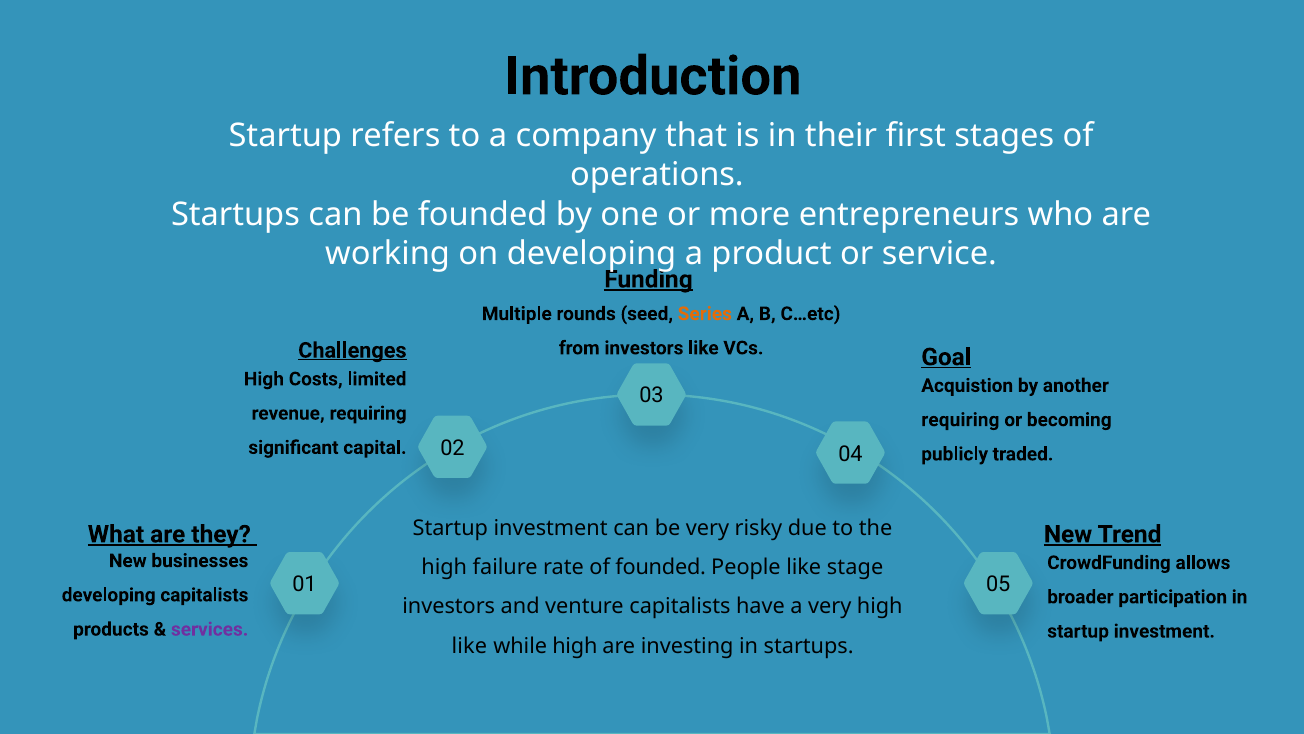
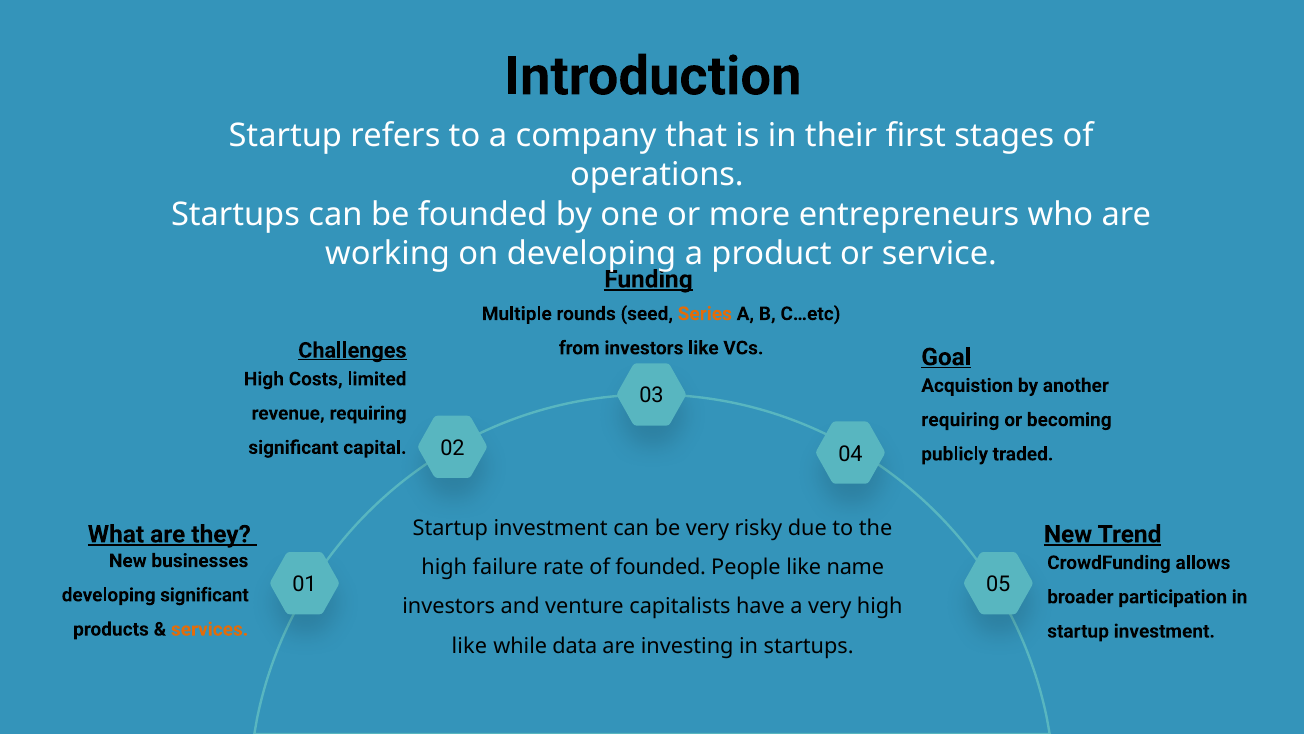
stage: stage -> name (855, 567)
developing capitalists: capitalists -> significant (204, 595)
services colour: purple -> orange (210, 629)
while high: high -> data (575, 645)
